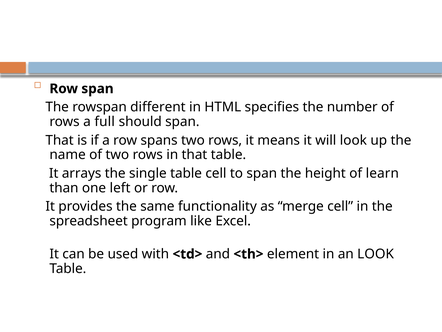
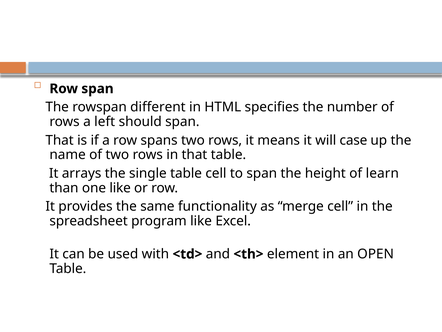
full: full -> left (105, 122)
will look: look -> case (353, 140)
one left: left -> like (120, 188)
an LOOK: LOOK -> OPEN (376, 254)
